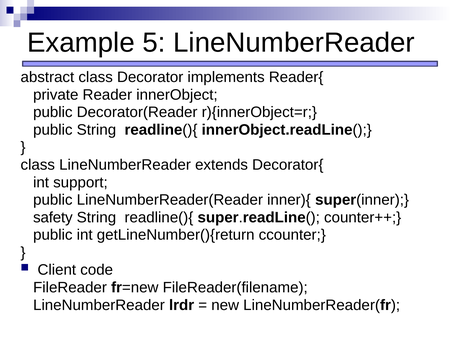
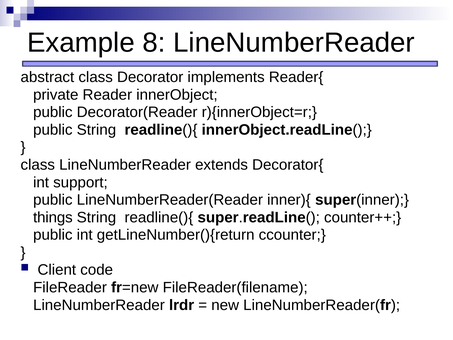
5: 5 -> 8 (154, 43)
safety: safety -> things (53, 217)
